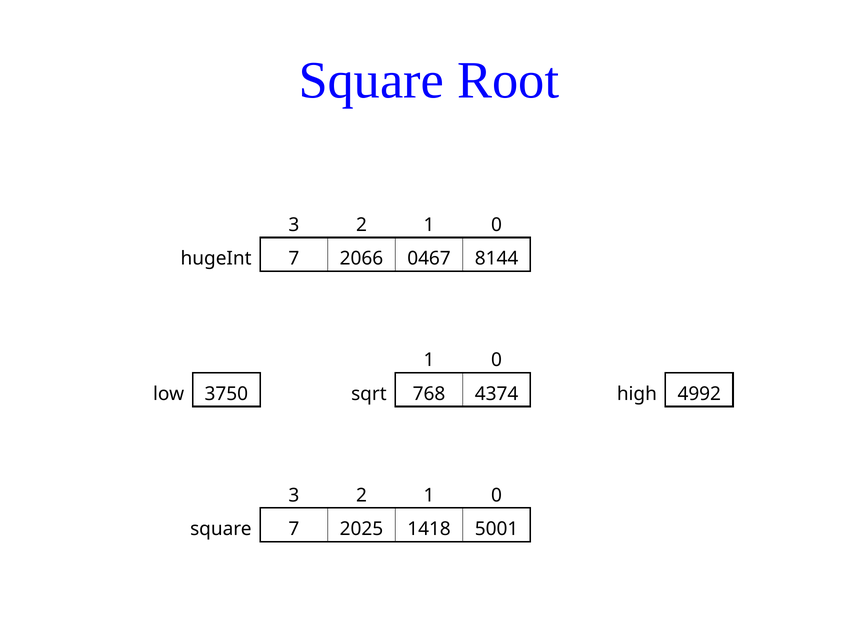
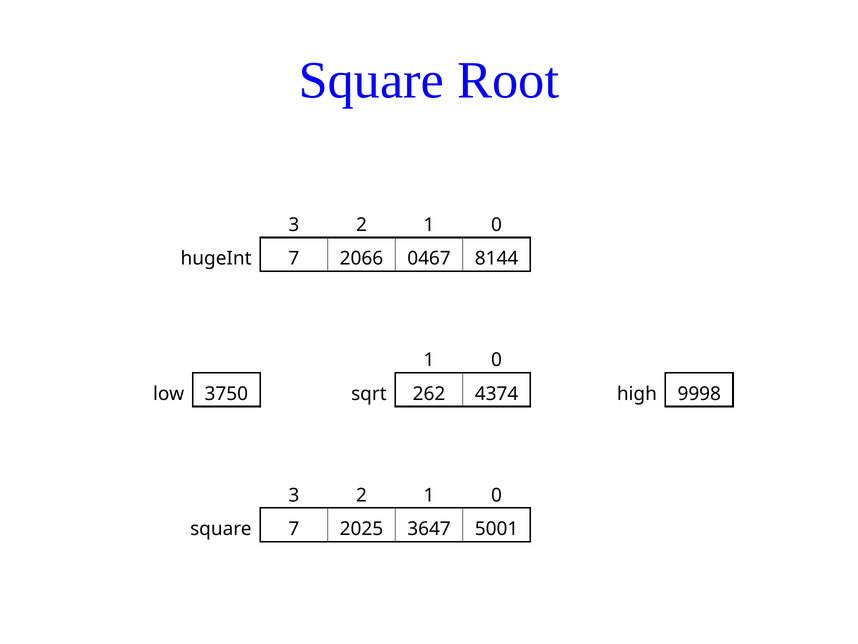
768: 768 -> 262 (429, 394)
4992: 4992 -> 9998 (699, 394)
1418: 1418 -> 3647 (429, 529)
